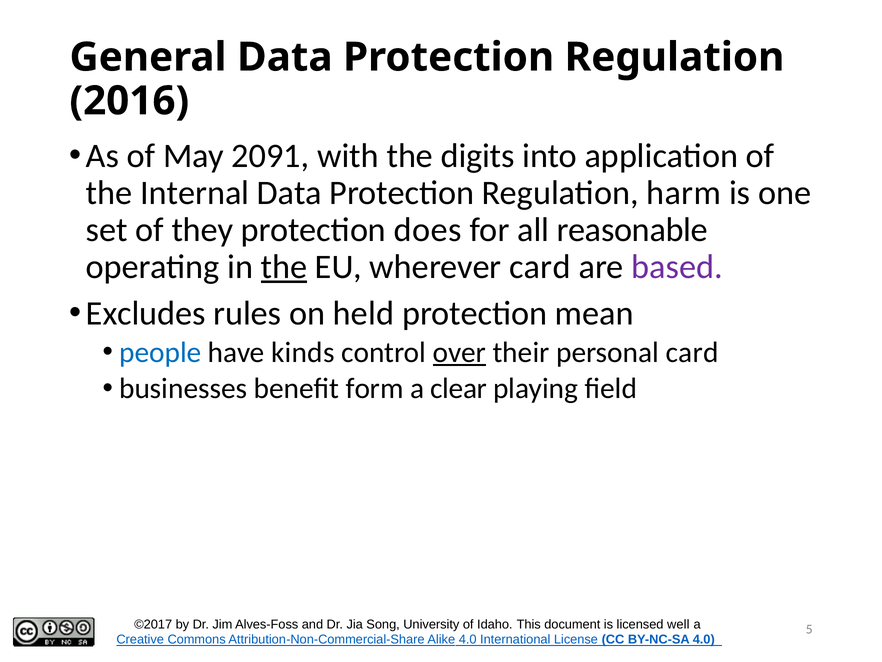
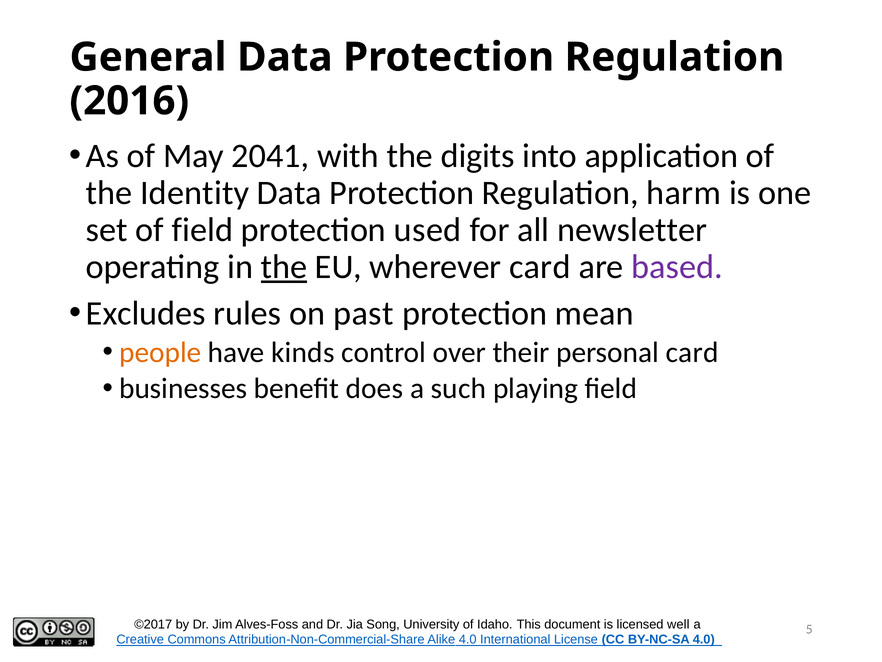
2091: 2091 -> 2041 (270, 156)
Internal: Internal -> Identity (195, 193)
of they: they -> field (202, 230)
does: does -> used (428, 230)
reasonable: reasonable -> newsletter (632, 230)
held: held -> past (363, 313)
people colour: blue -> orange (160, 352)
over underline: present -> none (459, 352)
form: form -> does (374, 388)
clear: clear -> such (458, 388)
